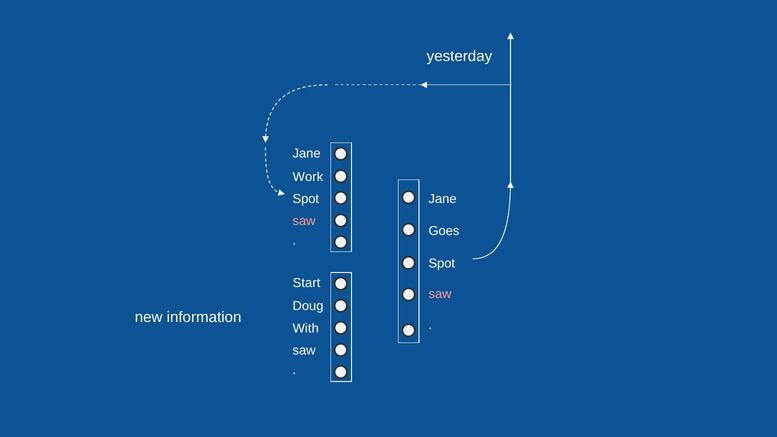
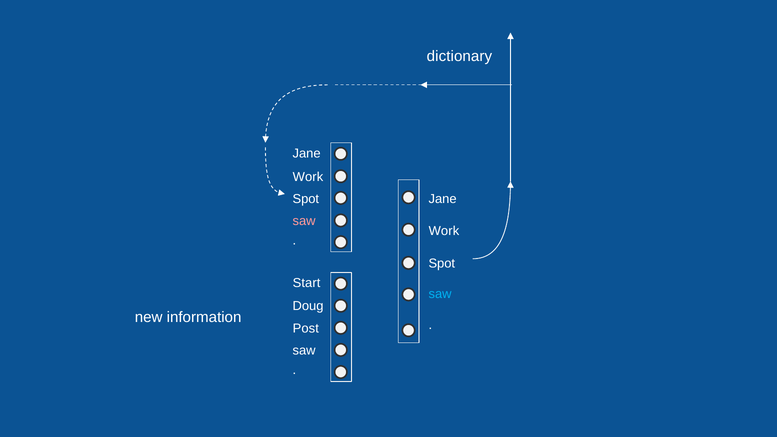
yesterday: yesterday -> dictionary (459, 56)
Goes: Goes -> Work (444, 231)
saw colour: pink -> light blue (440, 294)
With: With -> Post (306, 328)
